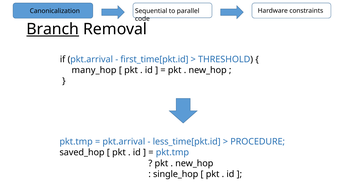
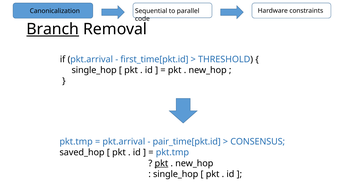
many_hop: many_hop -> single_hop (94, 70)
less_time[pkt.id: less_time[pkt.id -> pair_time[pkt.id (187, 141)
PROCEDURE: PROCEDURE -> CONSENSUS (258, 141)
pkt underline: none -> present (161, 163)
